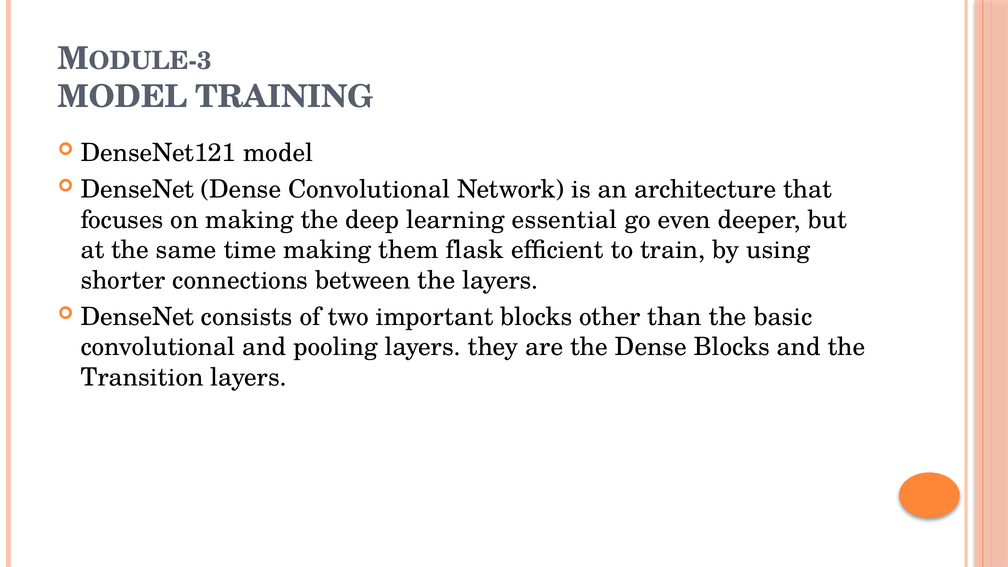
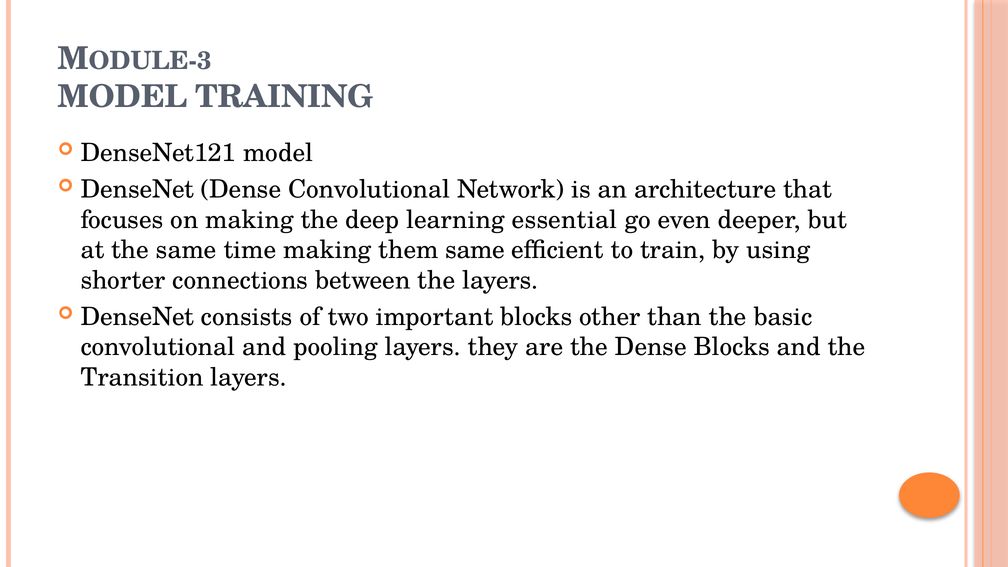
them flask: flask -> same (475, 250)
